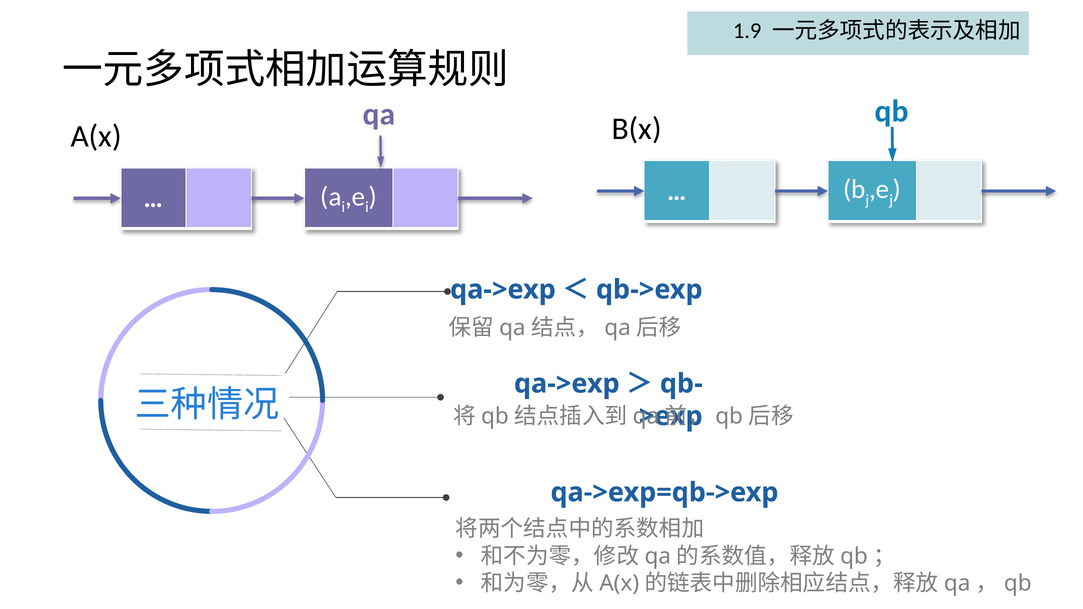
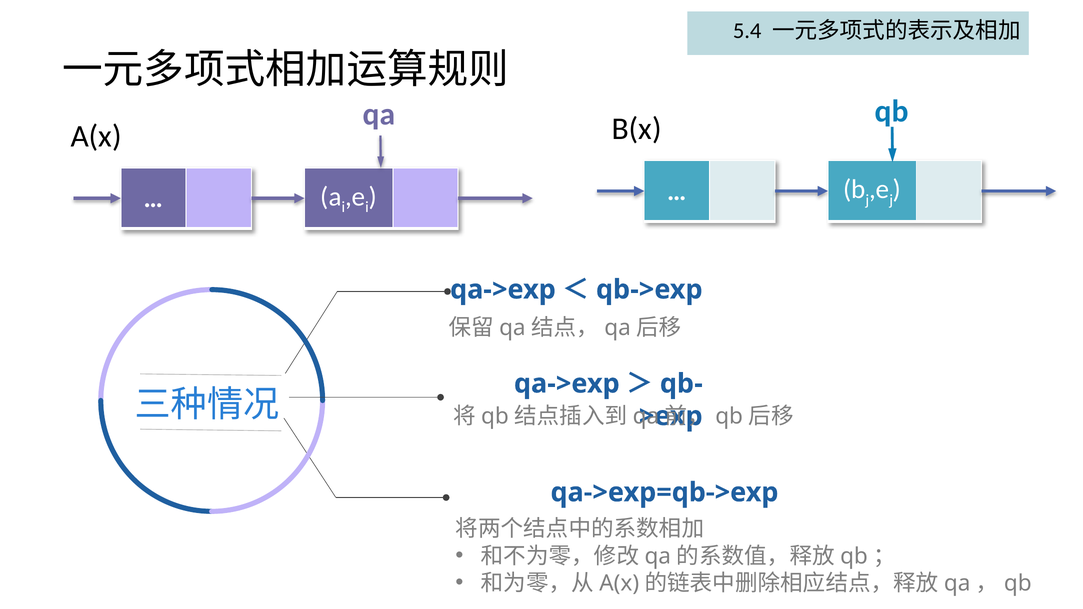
1.9: 1.9 -> 5.4 (747, 31)
